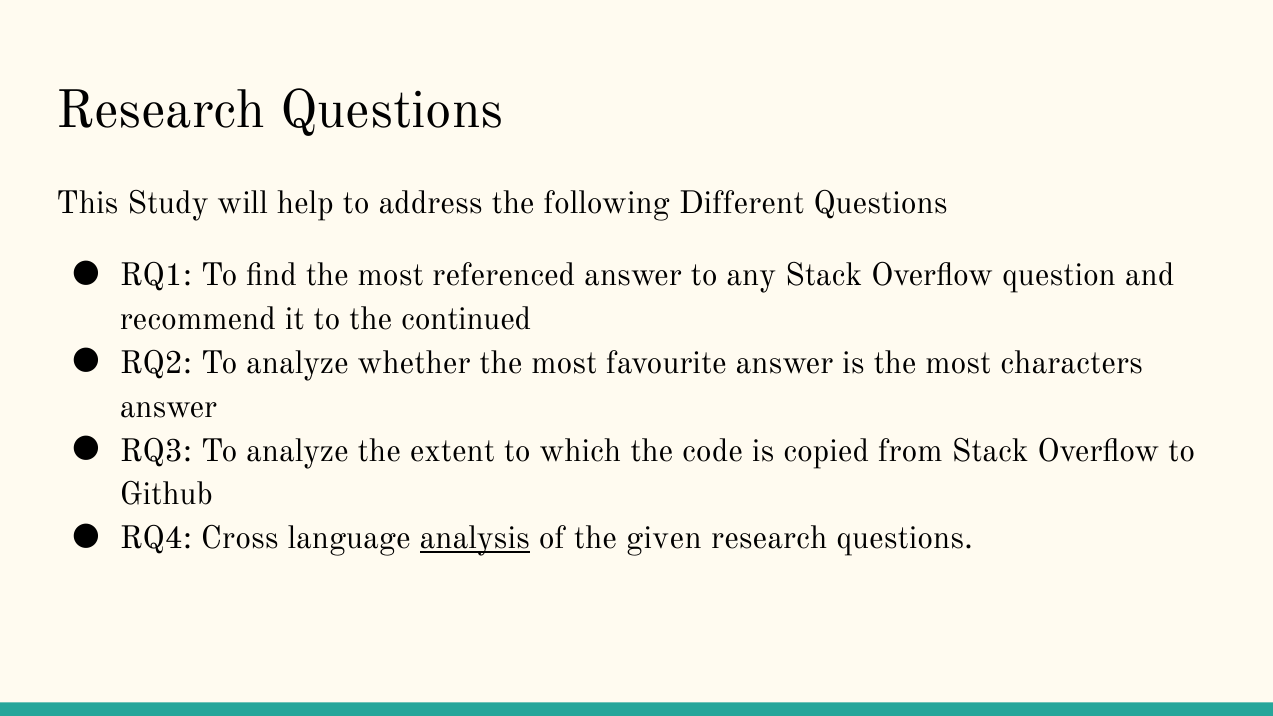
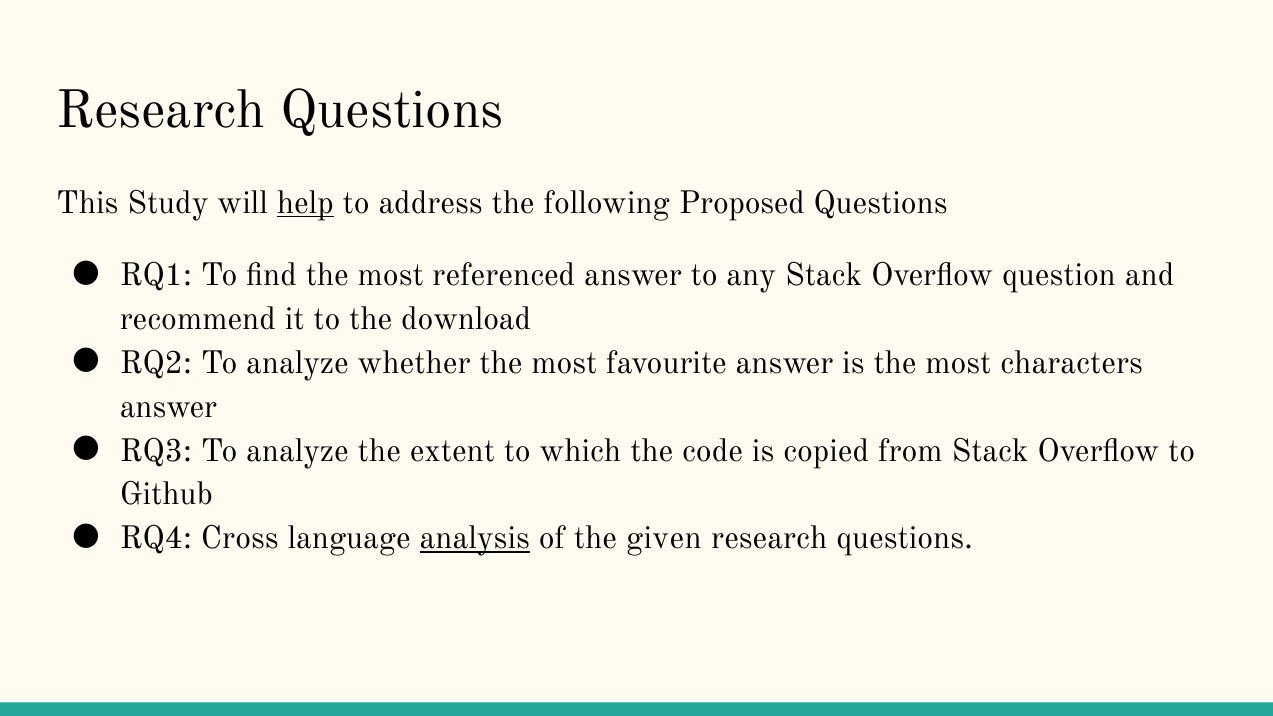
help underline: none -> present (305, 203)
Different: Different -> Proposed (742, 203)
continued: continued -> download (466, 319)
